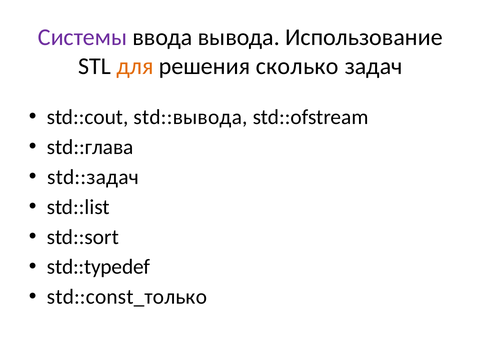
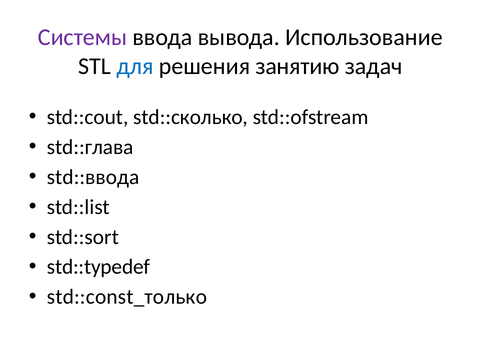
для colour: orange -> blue (135, 66)
сколько: сколько -> занятию (298, 66)
std::вывода: std::вывода -> std::сколько (191, 117)
std::задач: std::задач -> std::ввода (93, 177)
